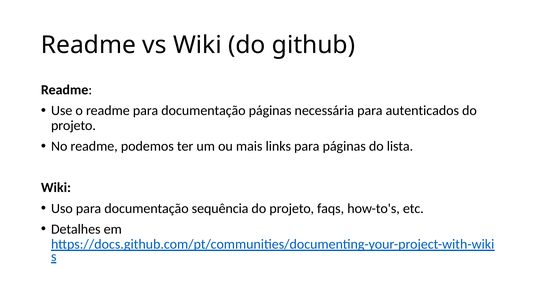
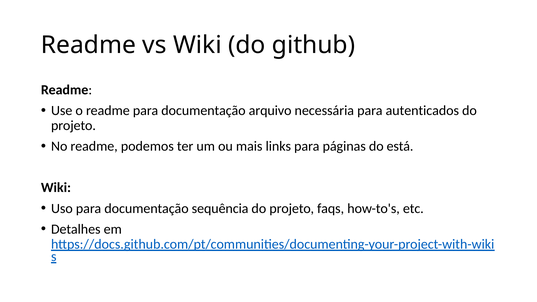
documentação páginas: páginas -> arquivo (270, 111)
lista: lista -> está (400, 146)
